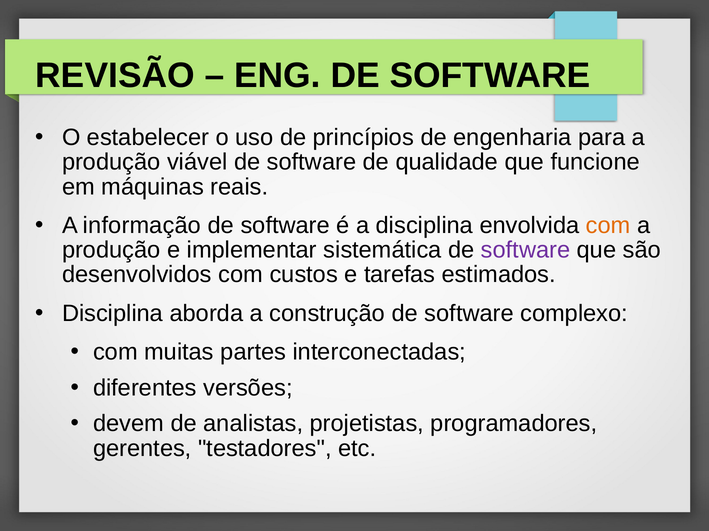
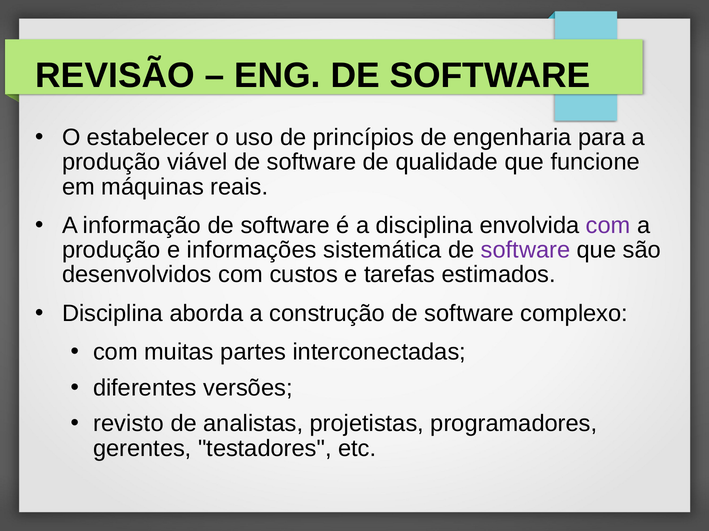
com colour: orange -> purple (608, 226)
implementar: implementar -> informações (252, 250)
devem: devem -> revisto (128, 424)
